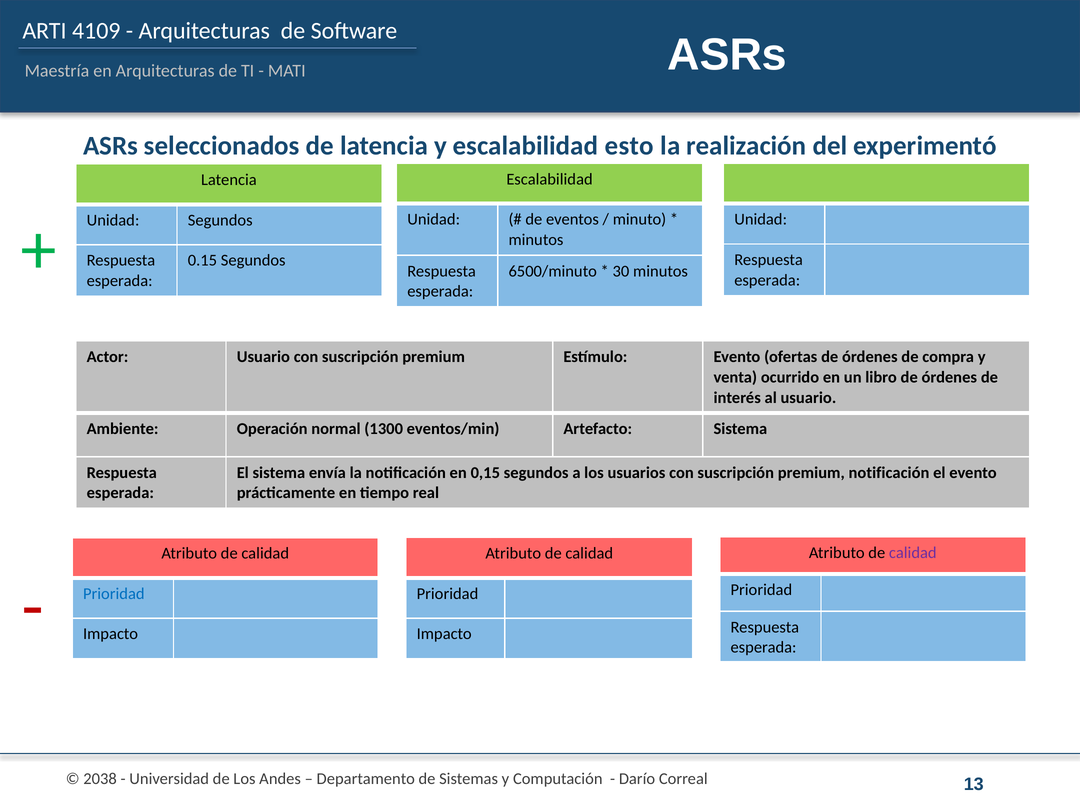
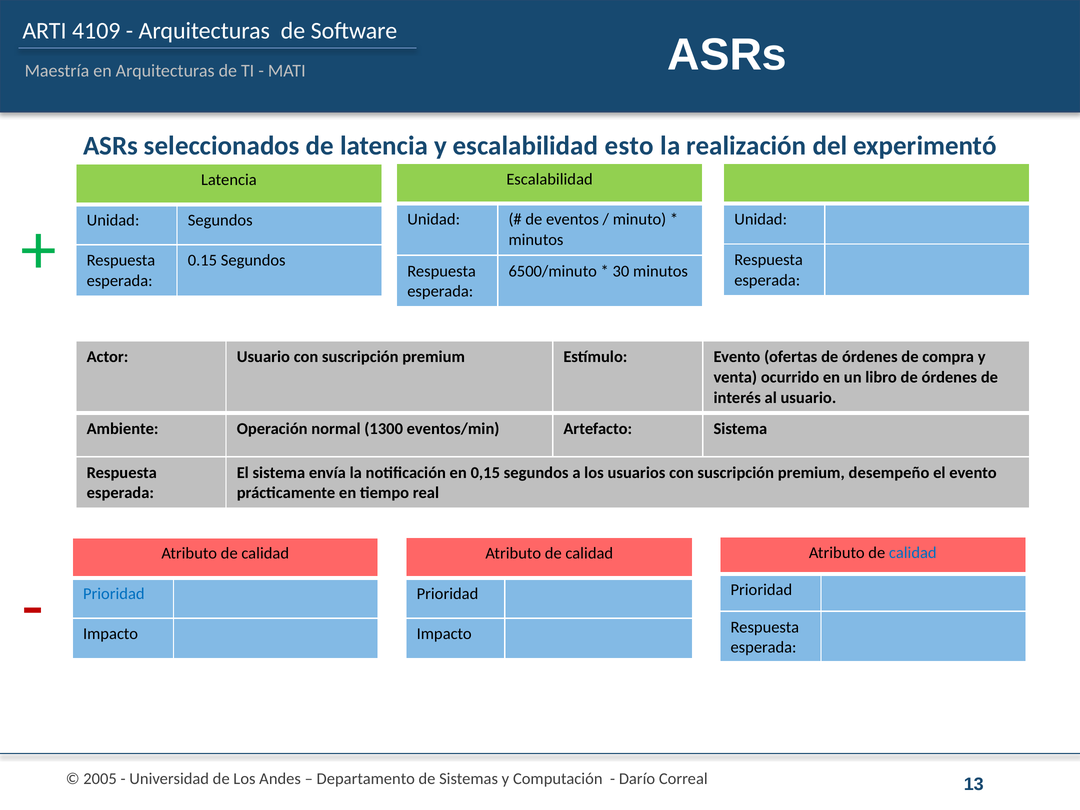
premium notificación: notificación -> desempeño (889, 473)
calidad colour: purple -> blue (913, 553)
2038: 2038 -> 2005 (100, 779)
